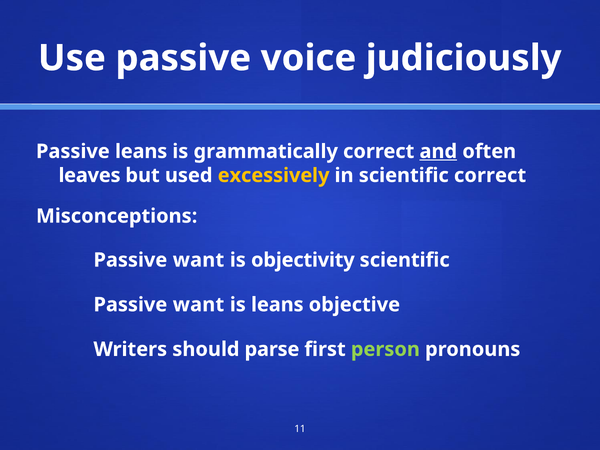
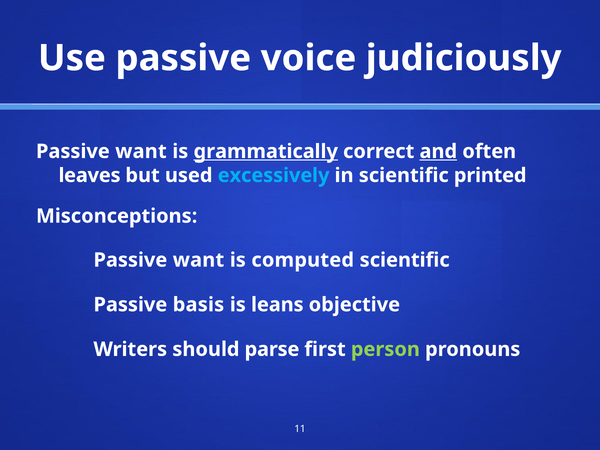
leans: leans -> want (141, 151)
grammatically underline: none -> present (266, 151)
excessively colour: yellow -> light blue (274, 175)
scientific correct: correct -> printed (490, 175)
objectivity: objectivity -> computed (303, 260)
want: want -> basis (198, 305)
